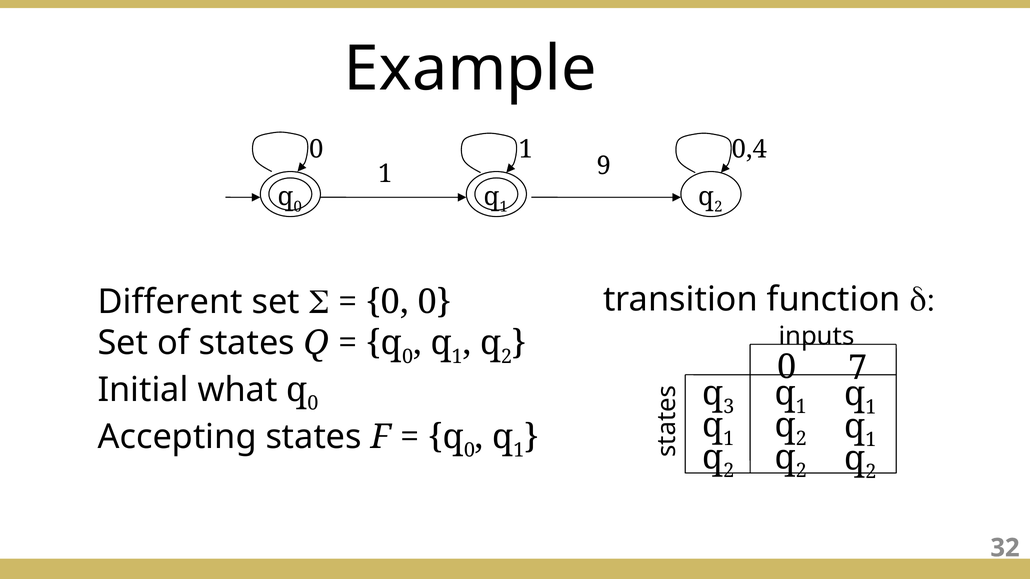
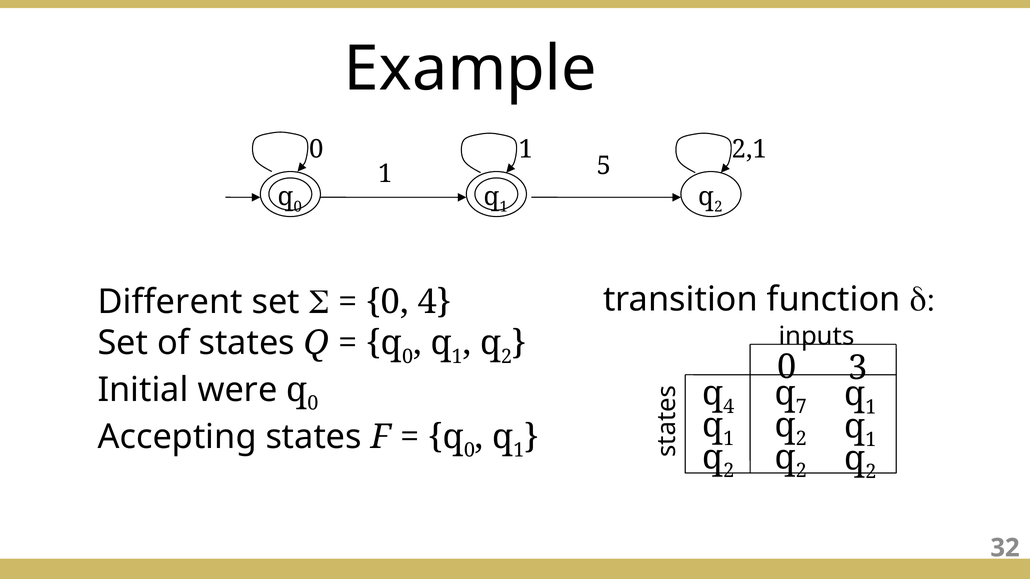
0,4: 0,4 -> 2,1 (749, 150)
9: 9 -> 5 (604, 166)
0 0: 0 -> 4 (435, 302)
7: 7 -> 3 (858, 368)
what: what -> were (238, 390)
q 3: 3 -> 4 (729, 407)
1: 1 -> 7 (801, 407)
